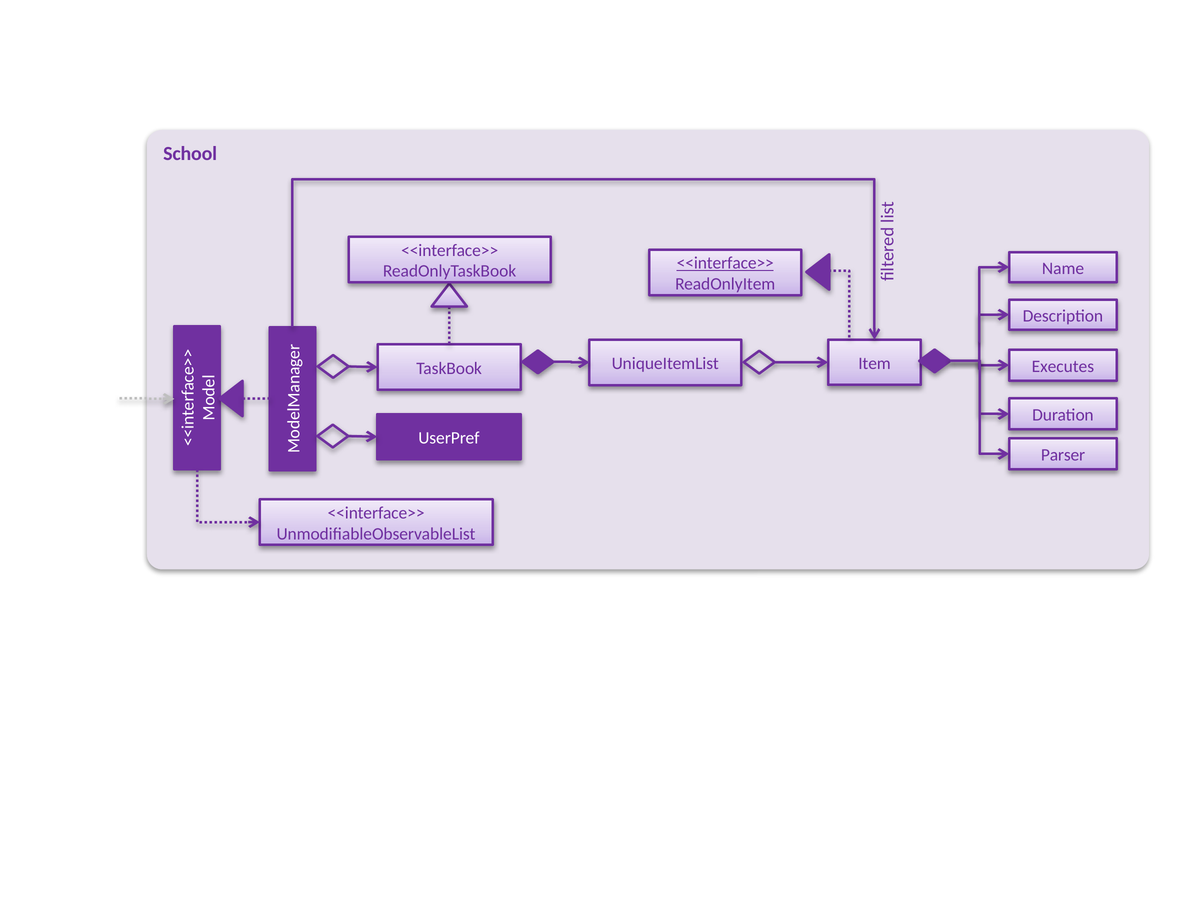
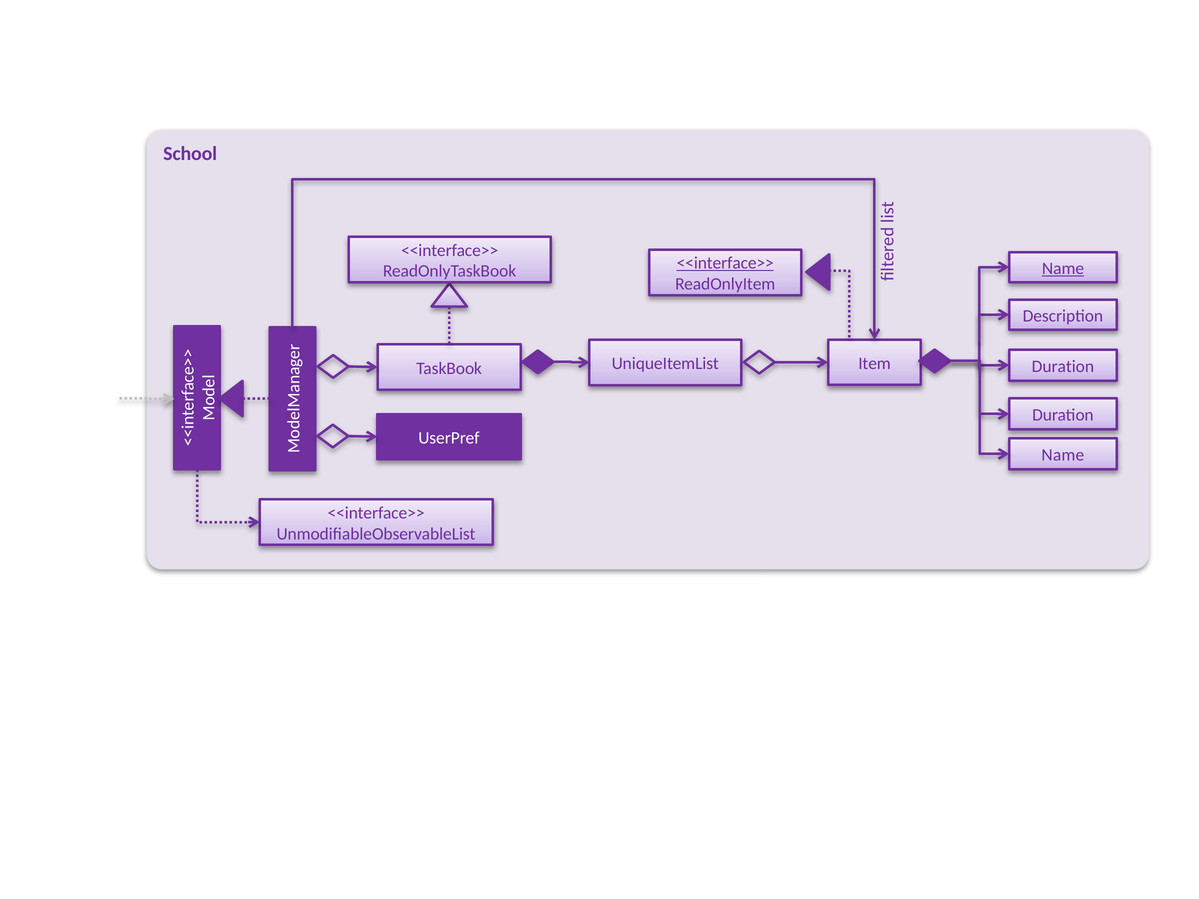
Name underline: none -> present (1063, 268)
Executes: Executes -> Duration (1063, 366)
Parser: Parser -> Name (1063, 455)
